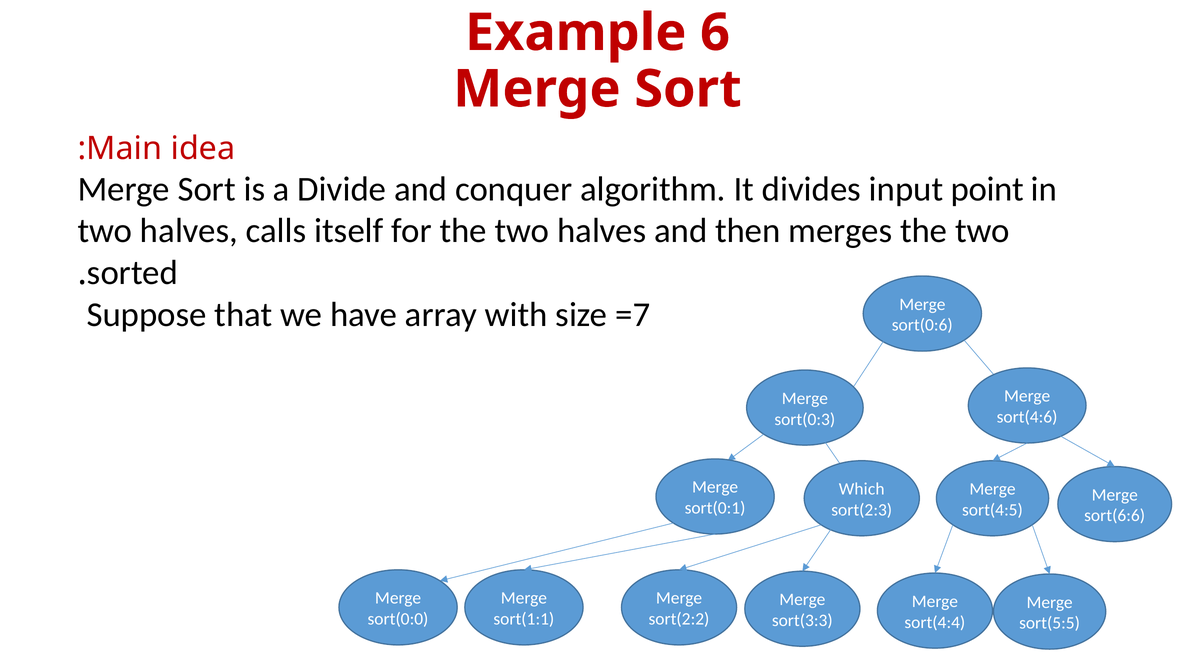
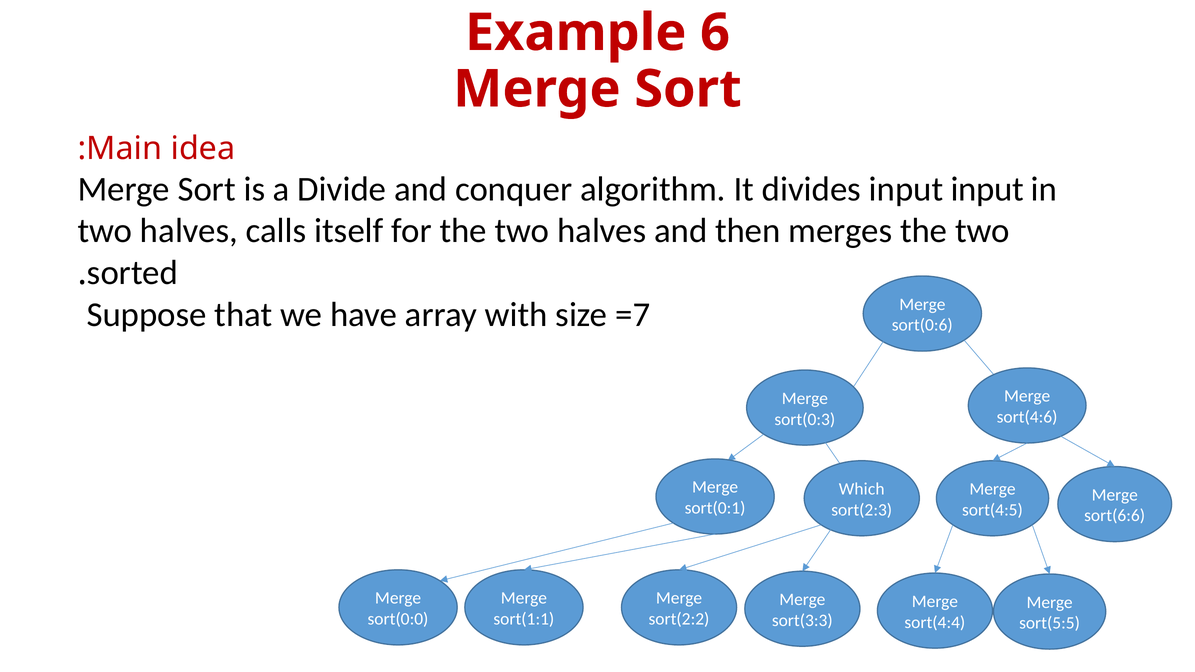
input point: point -> input (987, 189)
